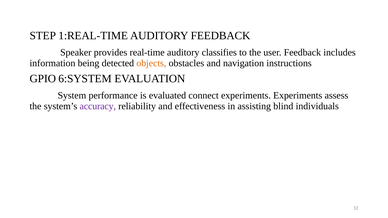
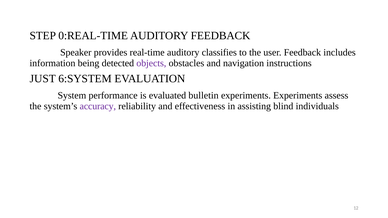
1:REAL-TIME: 1:REAL-TIME -> 0:REAL-TIME (93, 36)
objects colour: orange -> purple (151, 63)
GPIO: GPIO -> JUST (43, 79)
connect: connect -> bulletin (204, 96)
